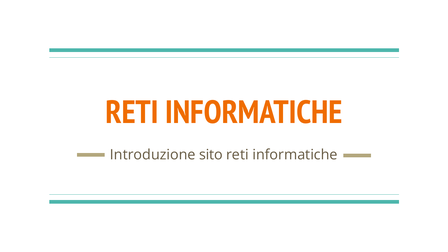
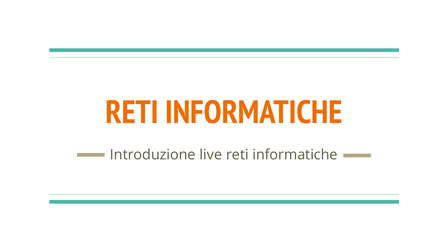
sito: sito -> live (211, 155)
